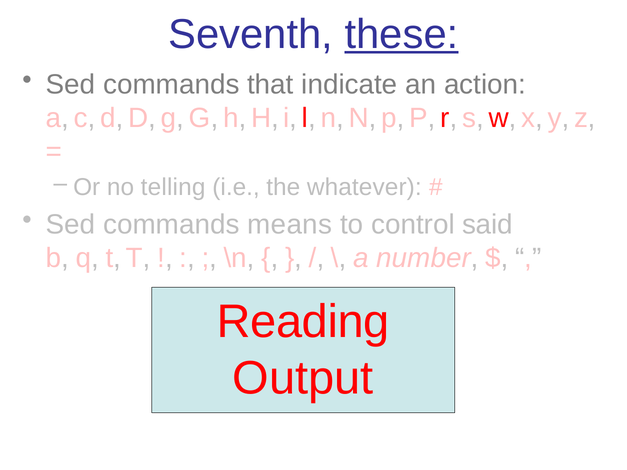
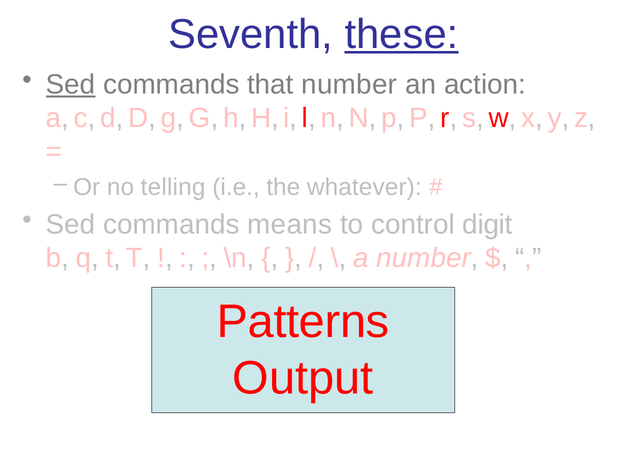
Sed underline: none -> present (71, 85)
that indicate: indicate -> number (349, 85)
said: said -> digit (487, 225)
Reading: Reading -> Patterns (303, 322)
